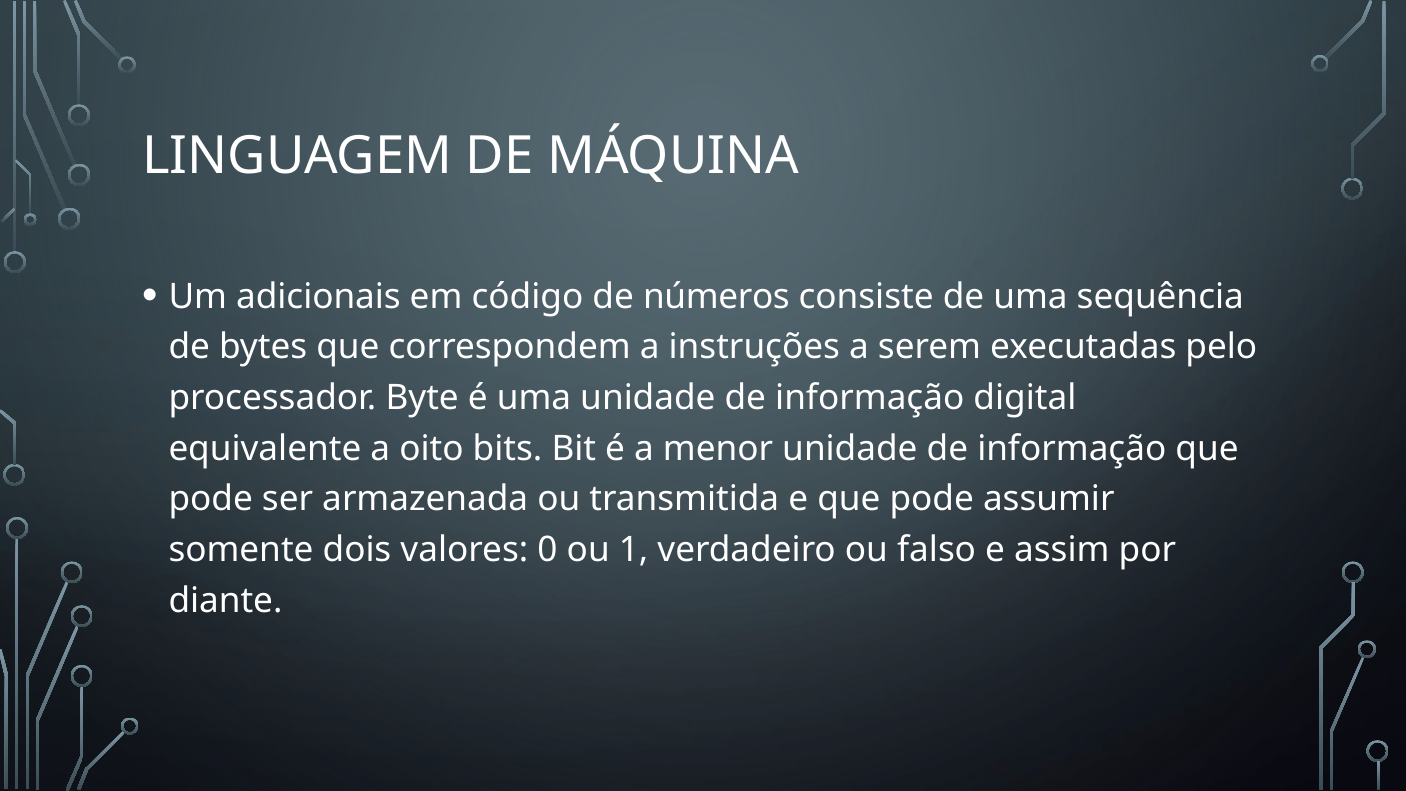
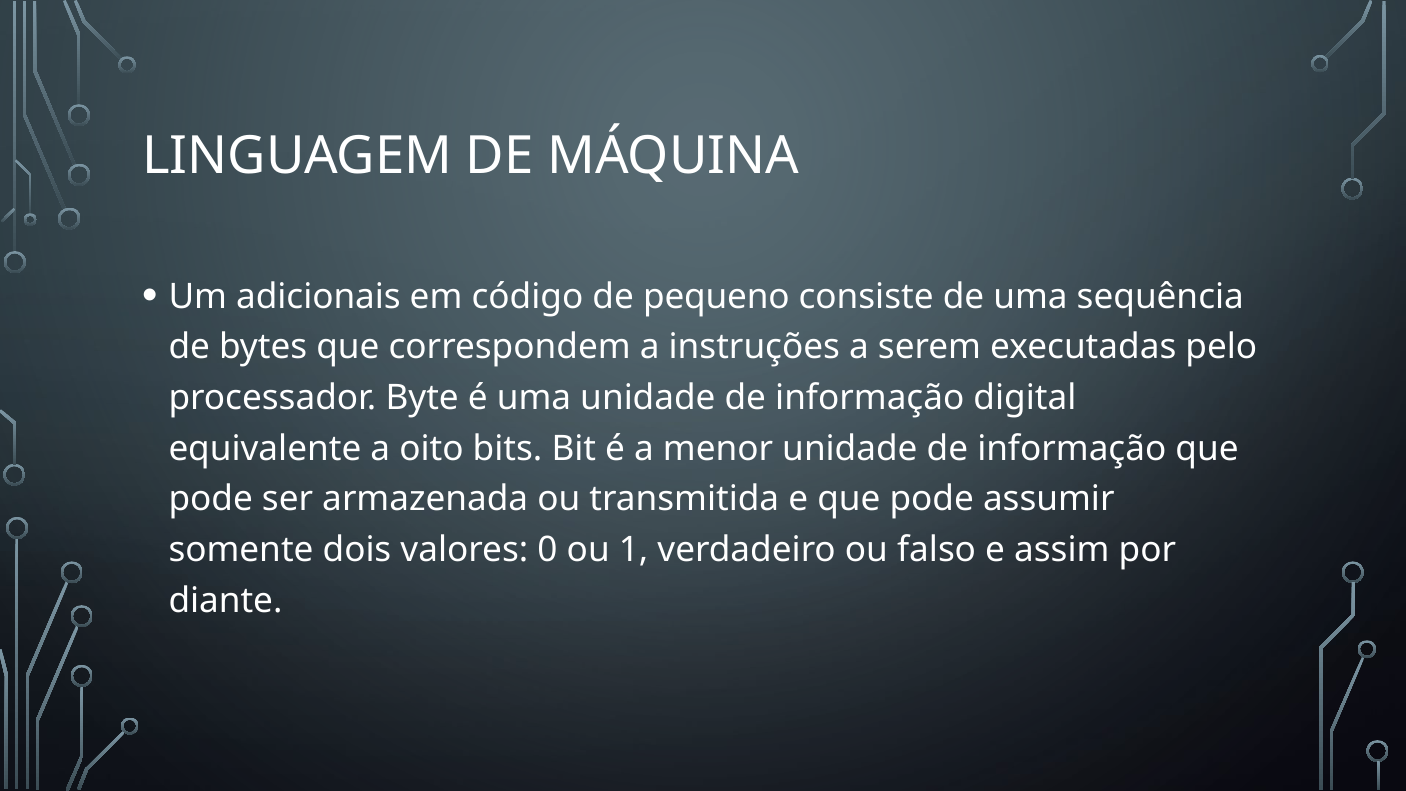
números: números -> pequeno (716, 297)
